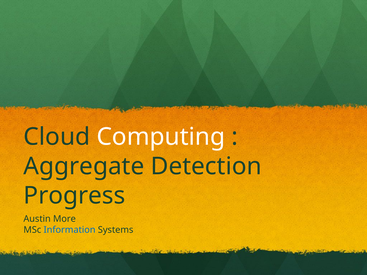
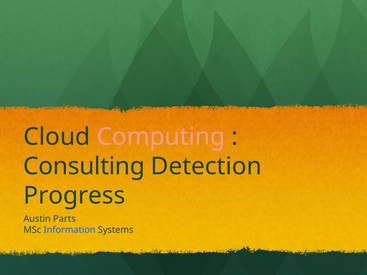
Computing colour: white -> pink (161, 137)
Aggregate: Aggregate -> Consulting (84, 166)
More: More -> Parts (64, 219)
